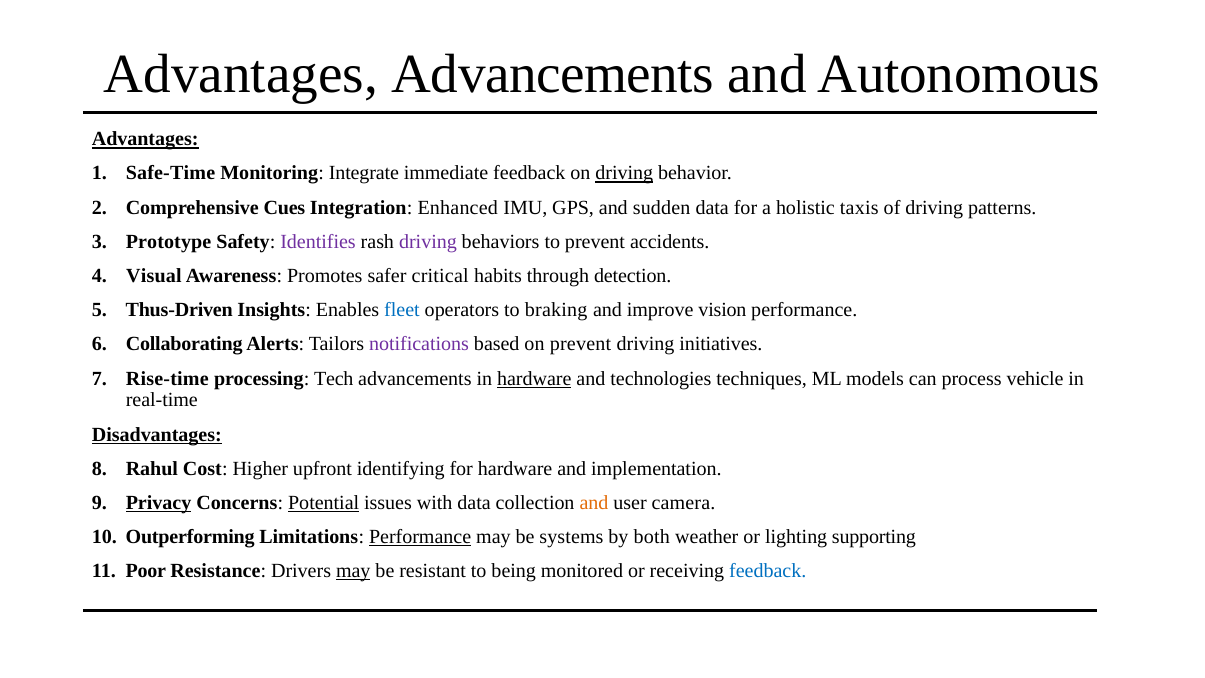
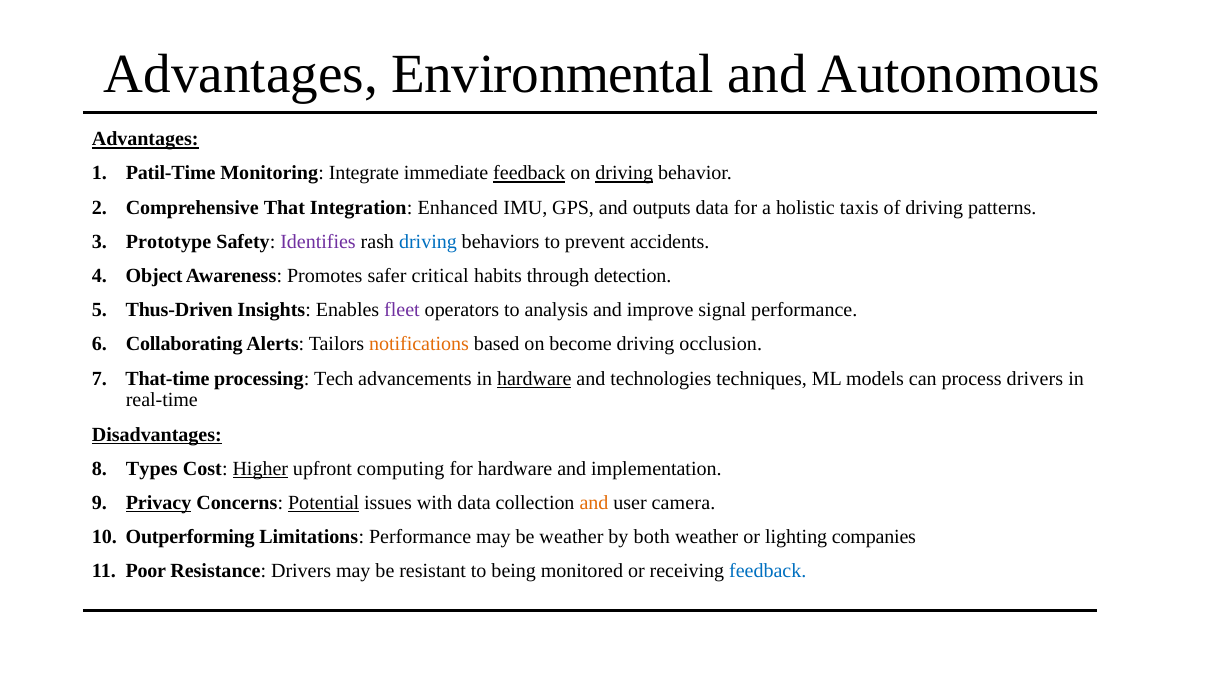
Advantages Advancements: Advancements -> Environmental (553, 74)
Safe-Time: Safe-Time -> Patil-Time (171, 173)
feedback underline: none -> present (529, 173)
Cues: Cues -> That (284, 207)
sudden: sudden -> outputs (662, 207)
driving colour: purple -> blue (428, 242)
Visual: Visual -> Object (154, 276)
fleet colour: blue -> purple (402, 310)
braking: braking -> analysis (556, 310)
vision: vision -> signal (722, 310)
notifications colour: purple -> orange (419, 344)
on prevent: prevent -> become (581, 344)
initiatives: initiatives -> occlusion (721, 344)
Rise-time: Rise-time -> That-time (167, 378)
process vehicle: vehicle -> drivers (1035, 378)
Rahul: Rahul -> Types (152, 468)
Higher underline: none -> present (260, 468)
identifying: identifying -> computing (401, 468)
Performance underline: present -> none (420, 537)
be systems: systems -> weather (571, 537)
supporting: supporting -> companies (874, 537)
may underline: present -> none (353, 571)
